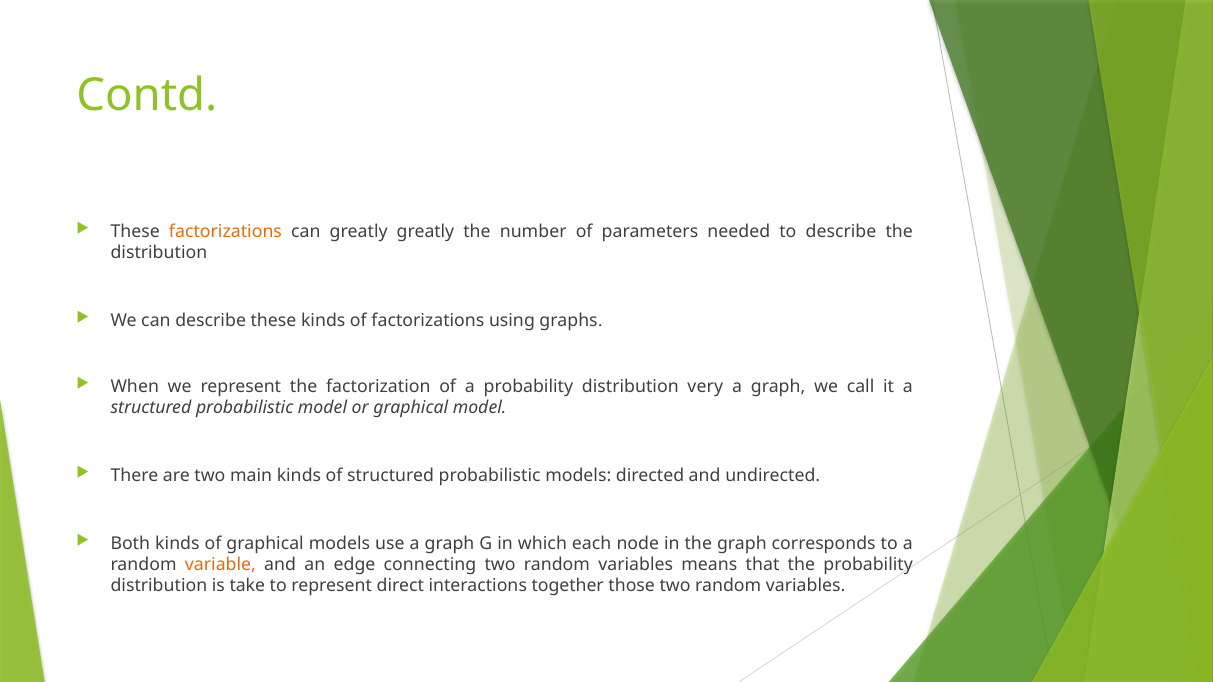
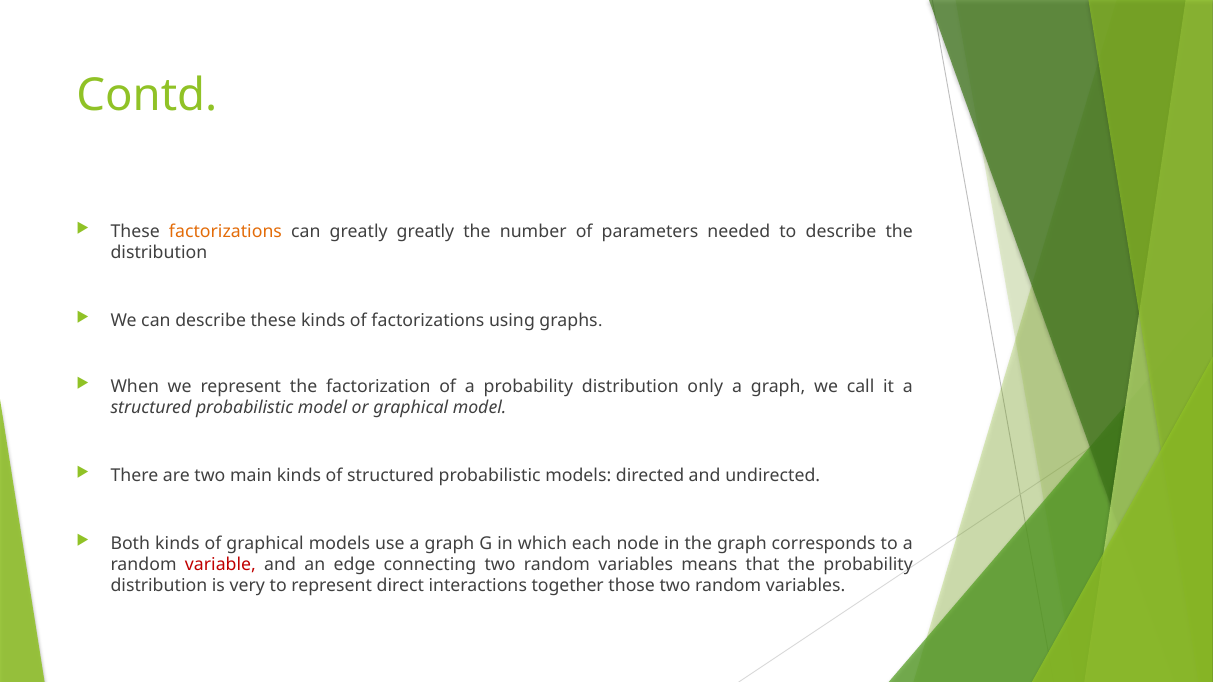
very: very -> only (705, 387)
variable colour: orange -> red (220, 565)
take: take -> very (247, 586)
